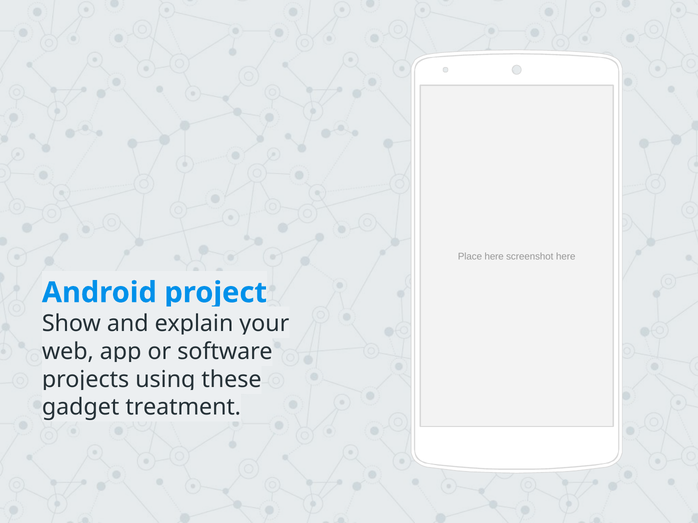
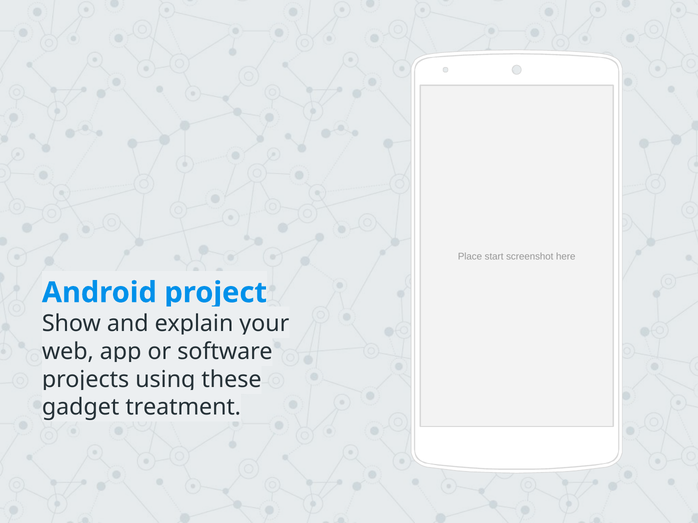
Place here: here -> start (494, 257)
